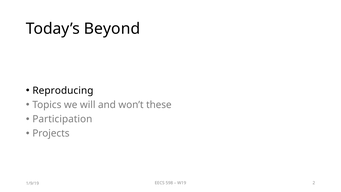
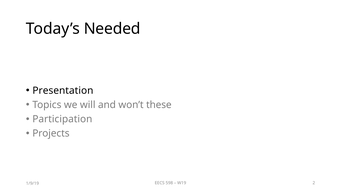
Beyond: Beyond -> Needed (112, 29)
Reproducing: Reproducing -> Presentation (63, 90)
